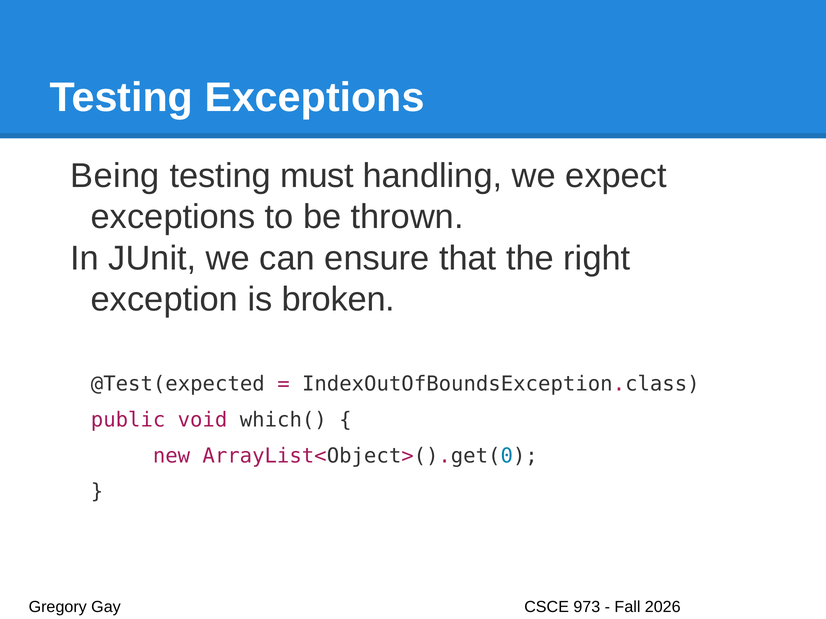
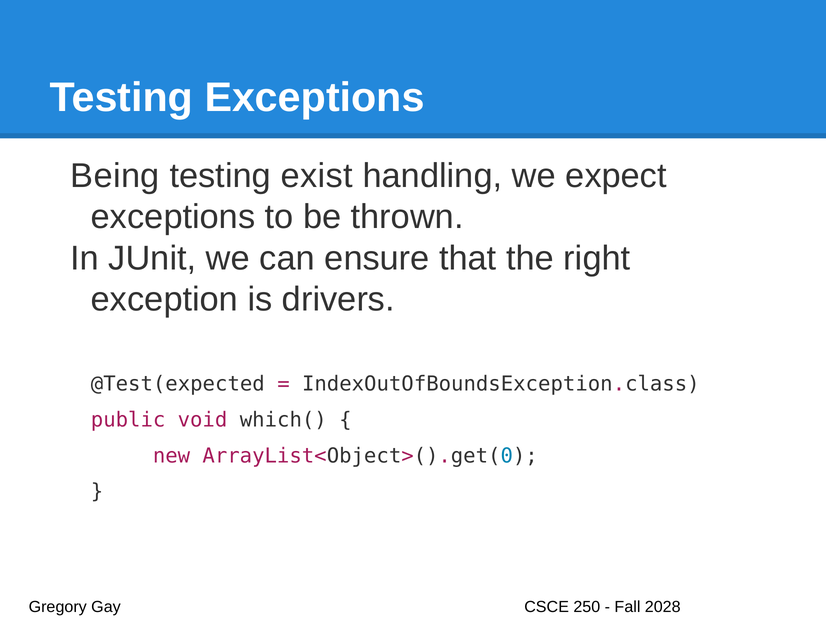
must: must -> exist (317, 176)
broken: broken -> drivers (338, 300)
973: 973 -> 250 (587, 607)
2026: 2026 -> 2028 (663, 607)
